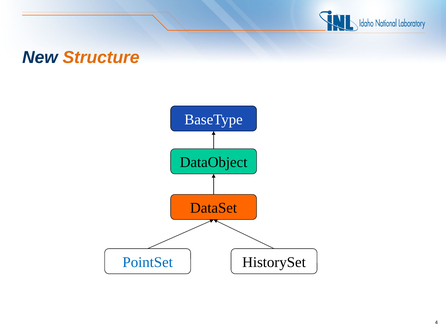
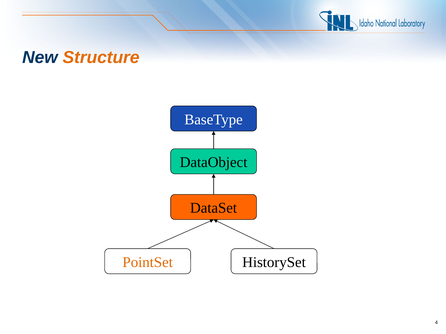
PointSet colour: blue -> orange (148, 263)
